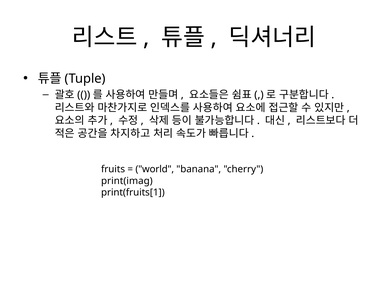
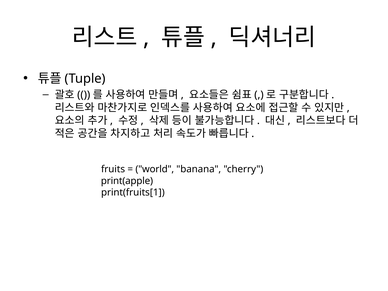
print(imag: print(imag -> print(apple (127, 181)
